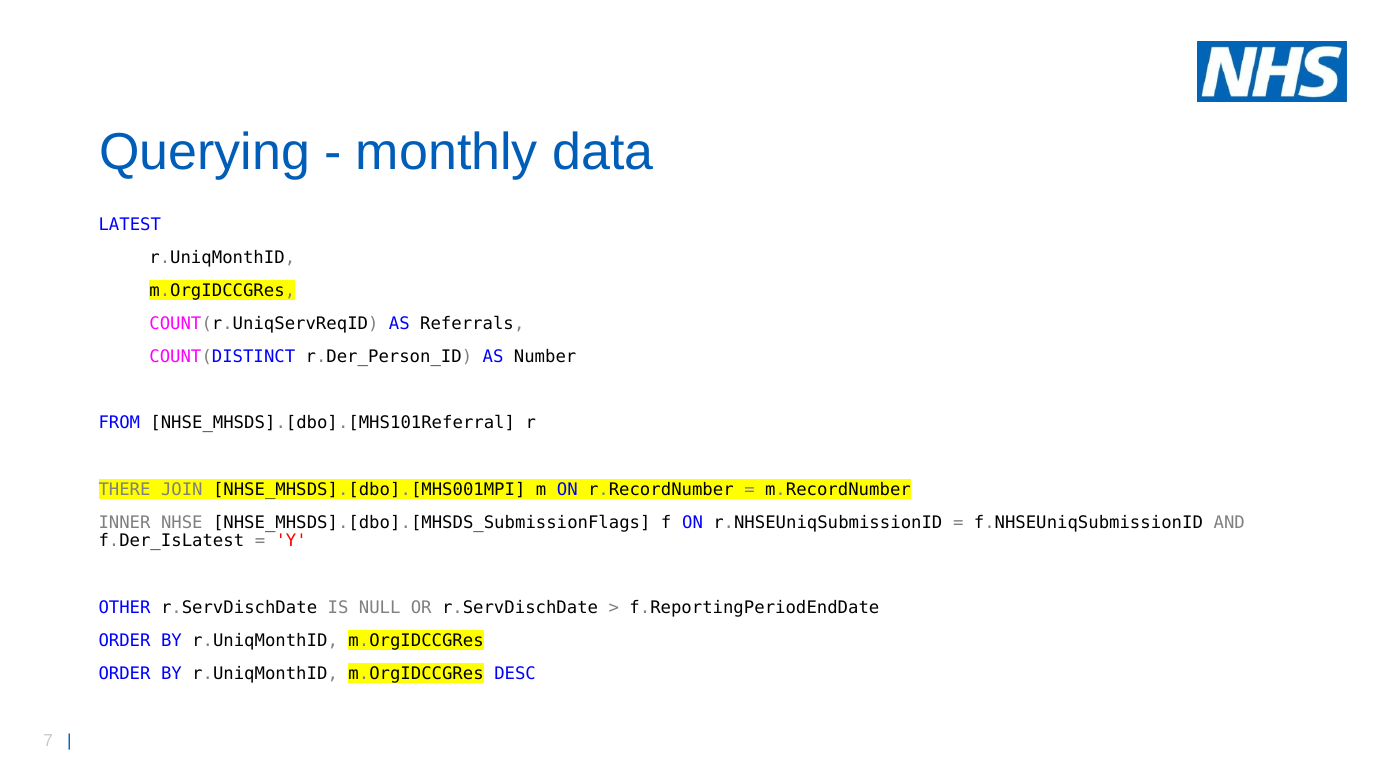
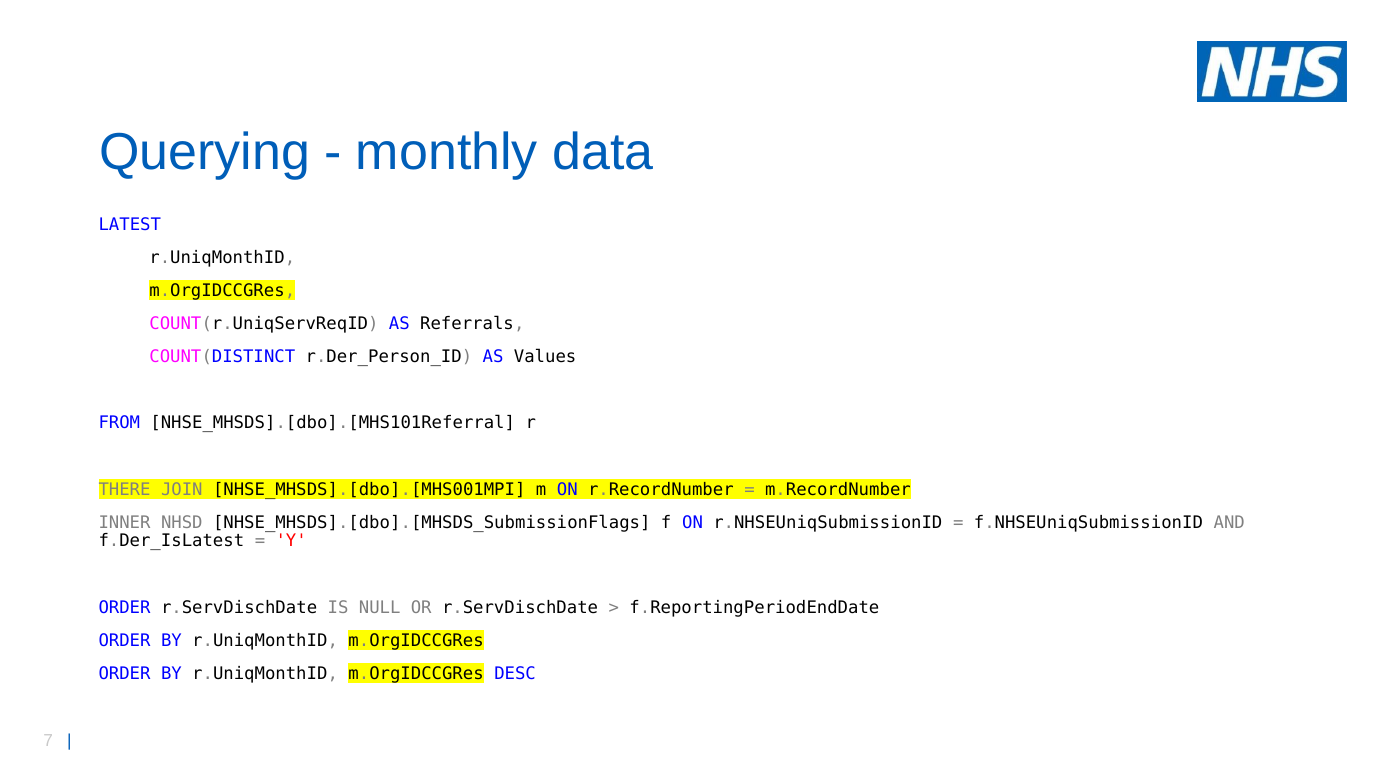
Number: Number -> Values (545, 357)
NHSE: NHSE -> NHSD (182, 523)
OTHER: OTHER -> ORDER (125, 608)
